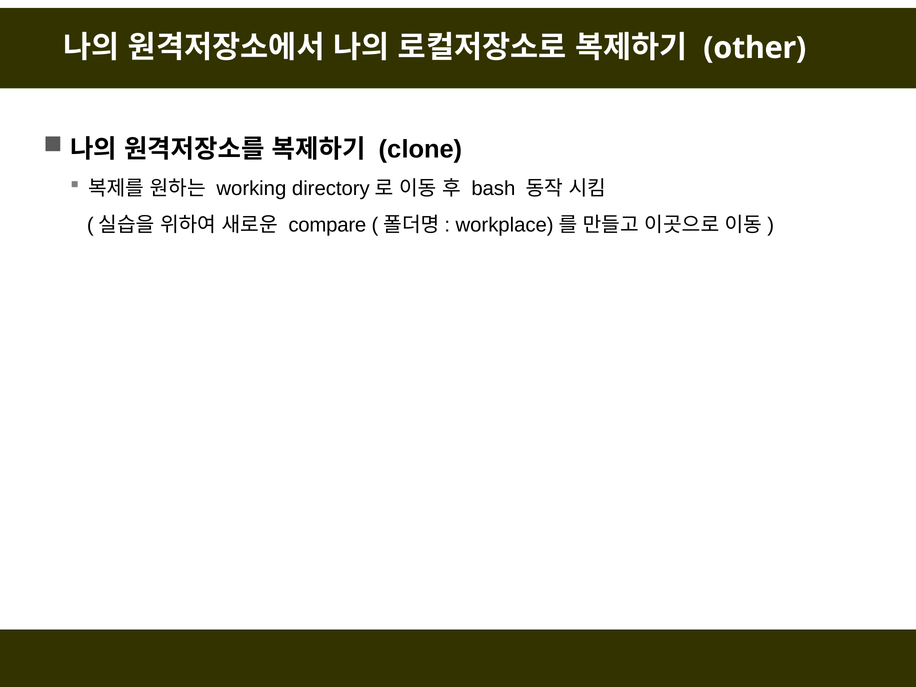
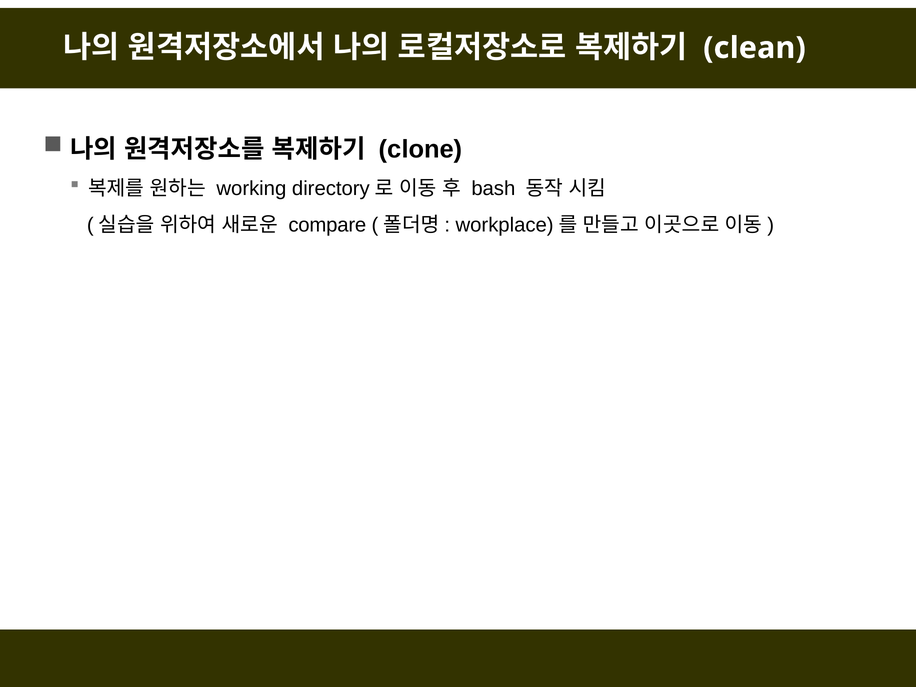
other: other -> clean (754, 48)
